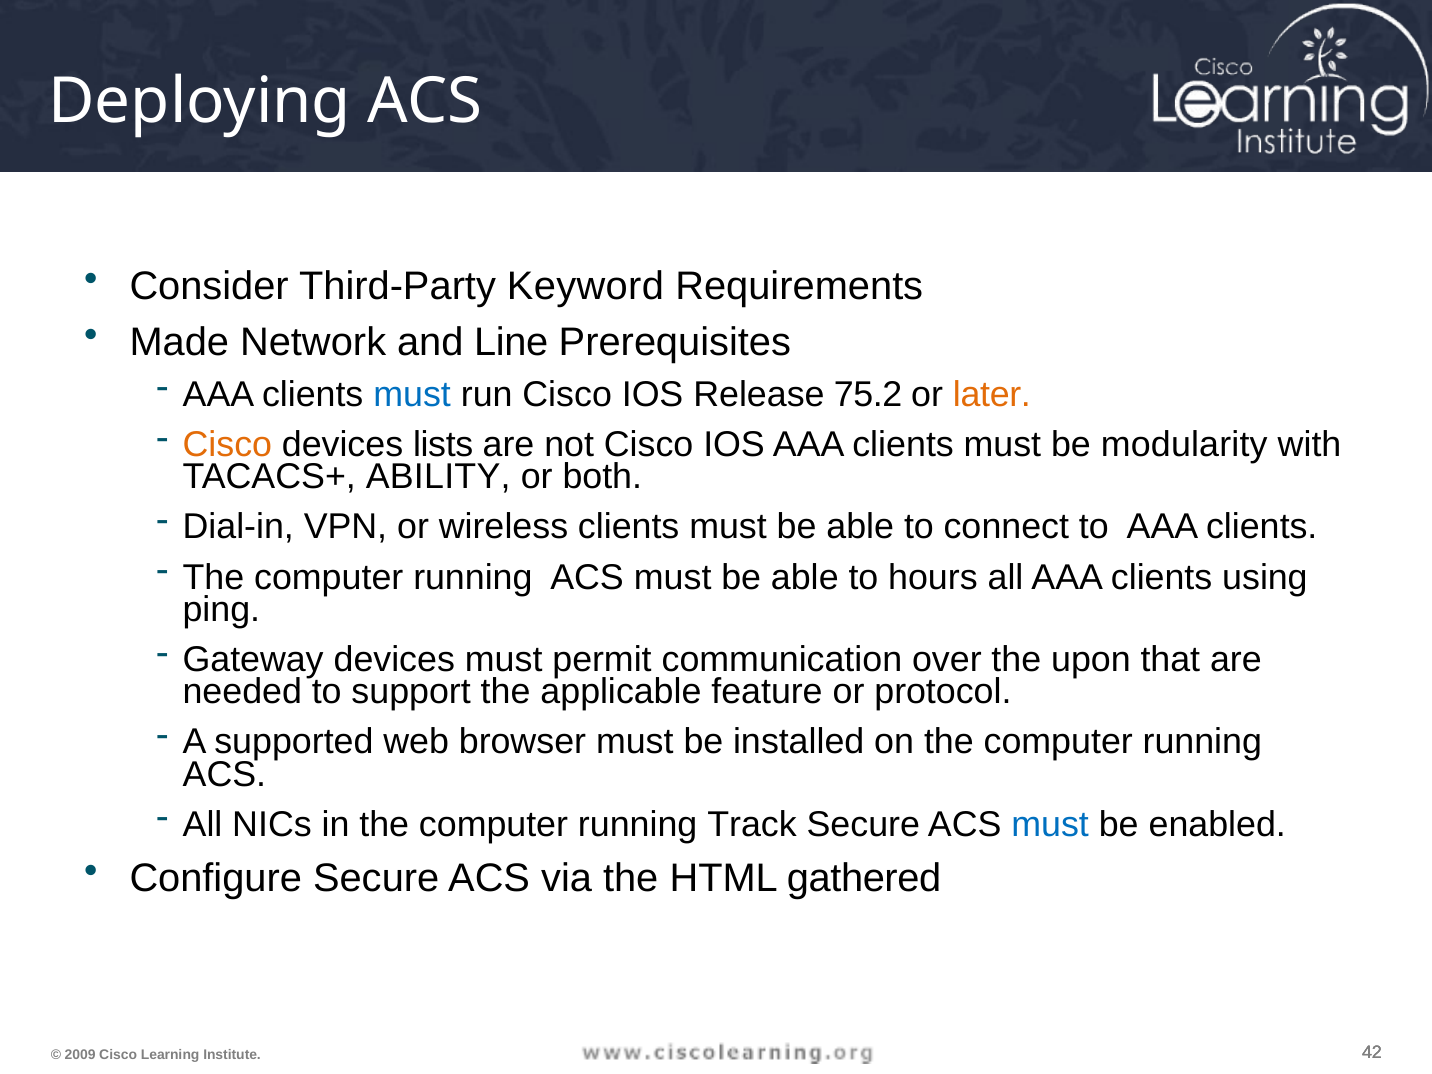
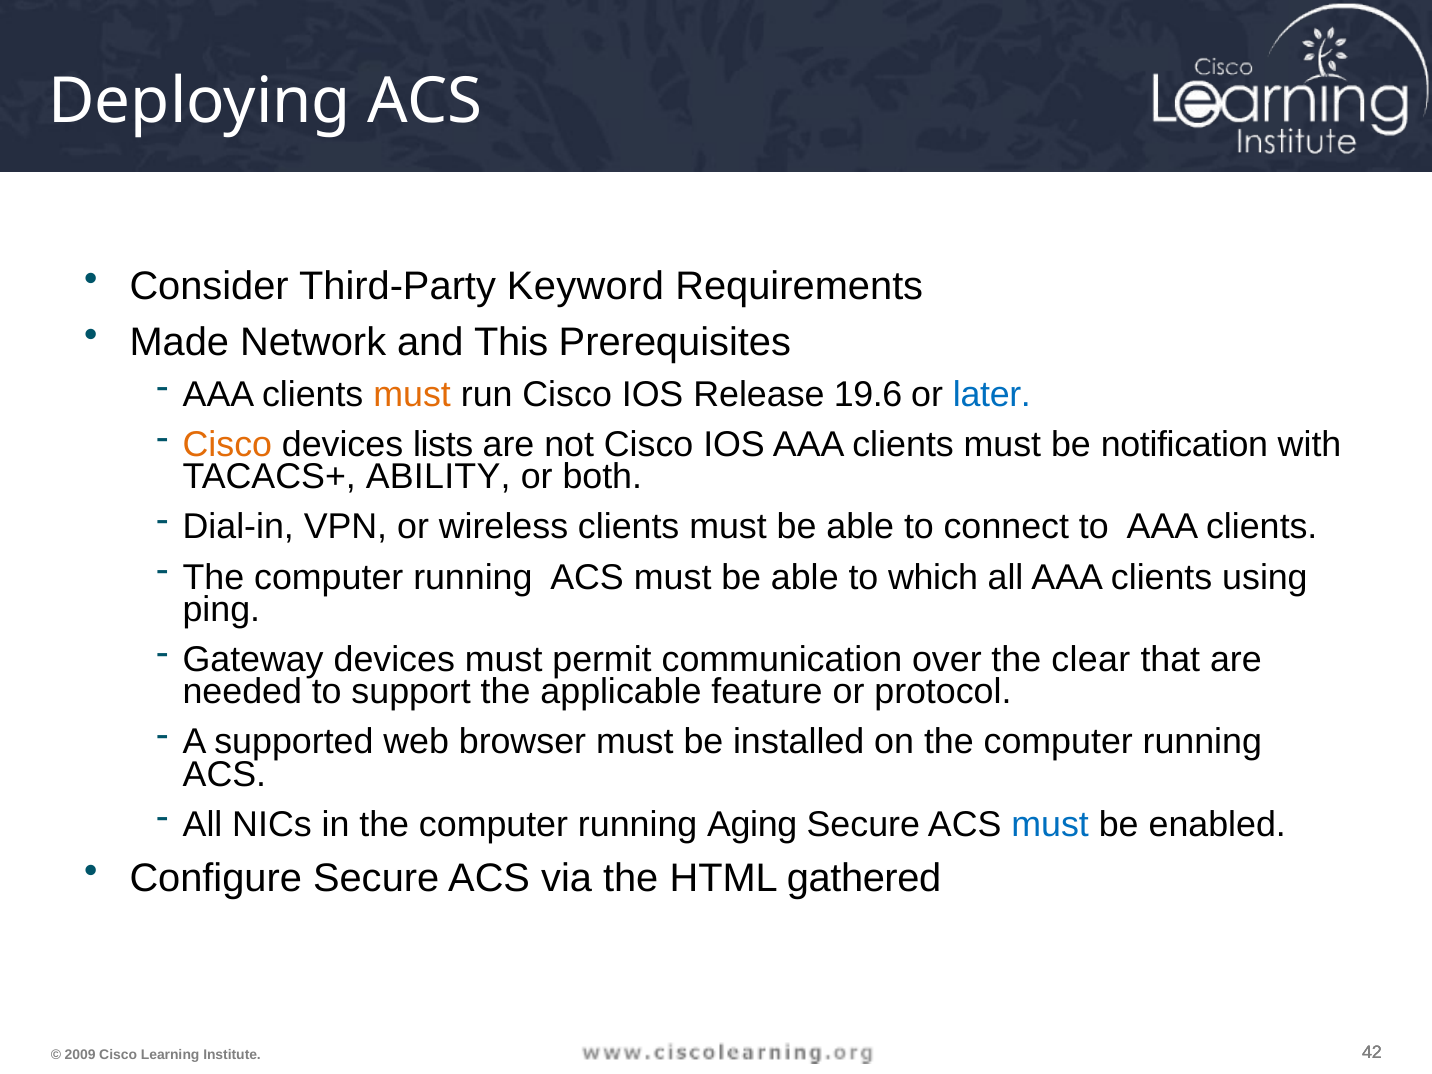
Line: Line -> This (511, 342)
must colour: blue -> orange (412, 395)
75.2: 75.2 -> 19.6 (868, 395)
later colour: orange -> blue (992, 395)
modularity: modularity -> notification (1184, 445)
hours: hours -> which (933, 577)
upon: upon -> clear (1091, 660)
Track: Track -> Aging (752, 825)
